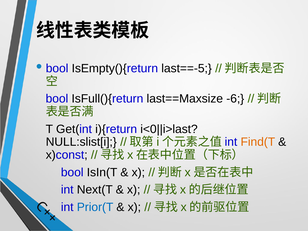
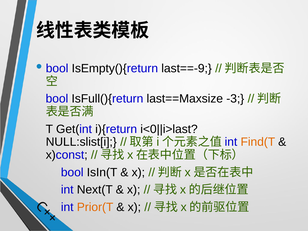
last==-5: last==-5 -> last==-9 (187, 68)
-6: -6 -> -3 (235, 99)
Prior(T colour: blue -> orange (95, 207)
